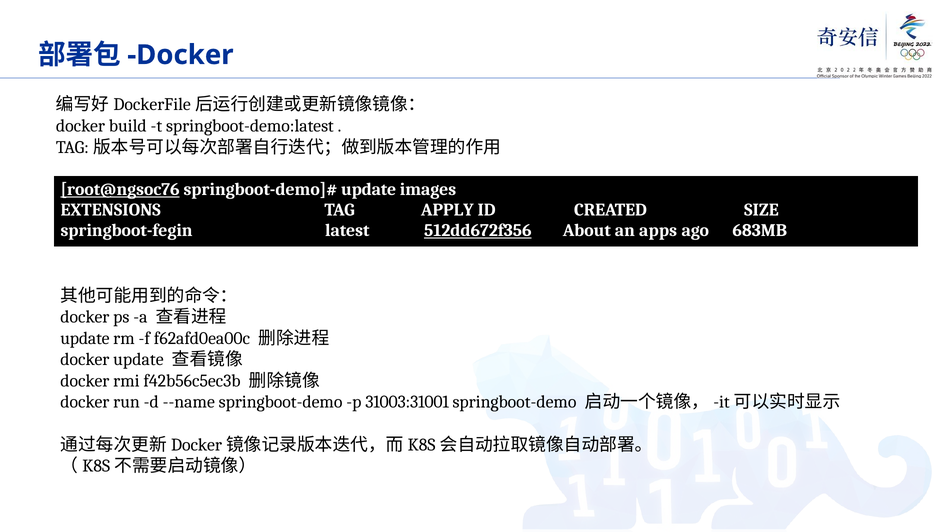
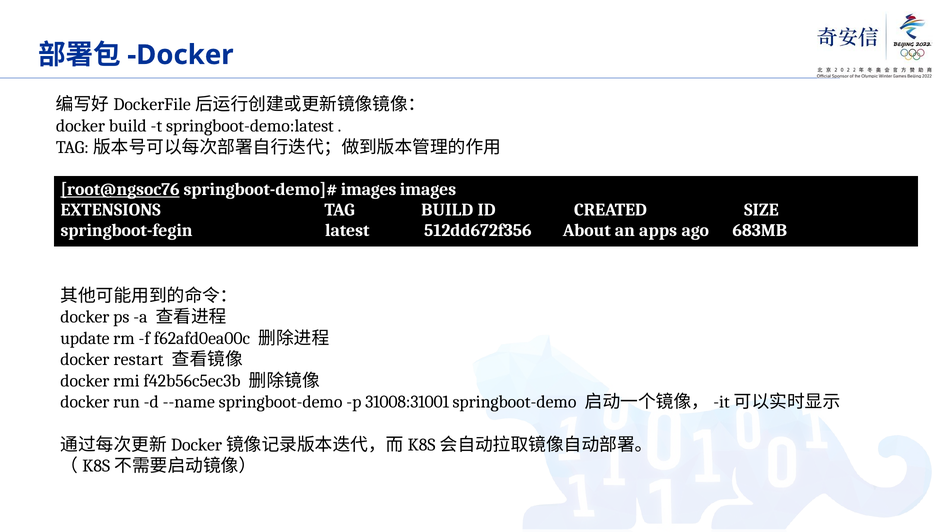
update: update -> images (369, 189)
TAG APPLY: APPLY -> BUILD (447, 210)
512dd672f356 underline: present -> none (478, 230)
docker update: update -> restart (138, 360)
31003:31001: 31003:31001 -> 31008:31001 (407, 402)
